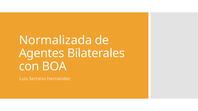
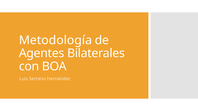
Normalizada: Normalizada -> Metodología (55, 40)
